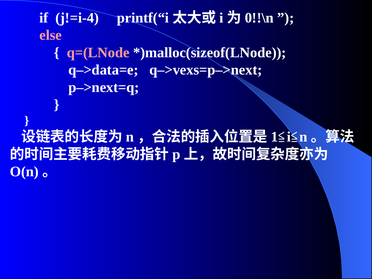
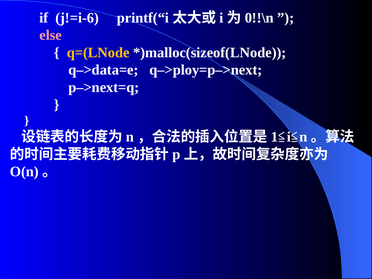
j!=i-4: j!=i-4 -> j!=i-6 (77, 18)
q=(LNode colour: pink -> yellow (98, 53)
q–>vexs=p–>next: q–>vexs=p–>next -> q–>ploy=p–>next (206, 70)
